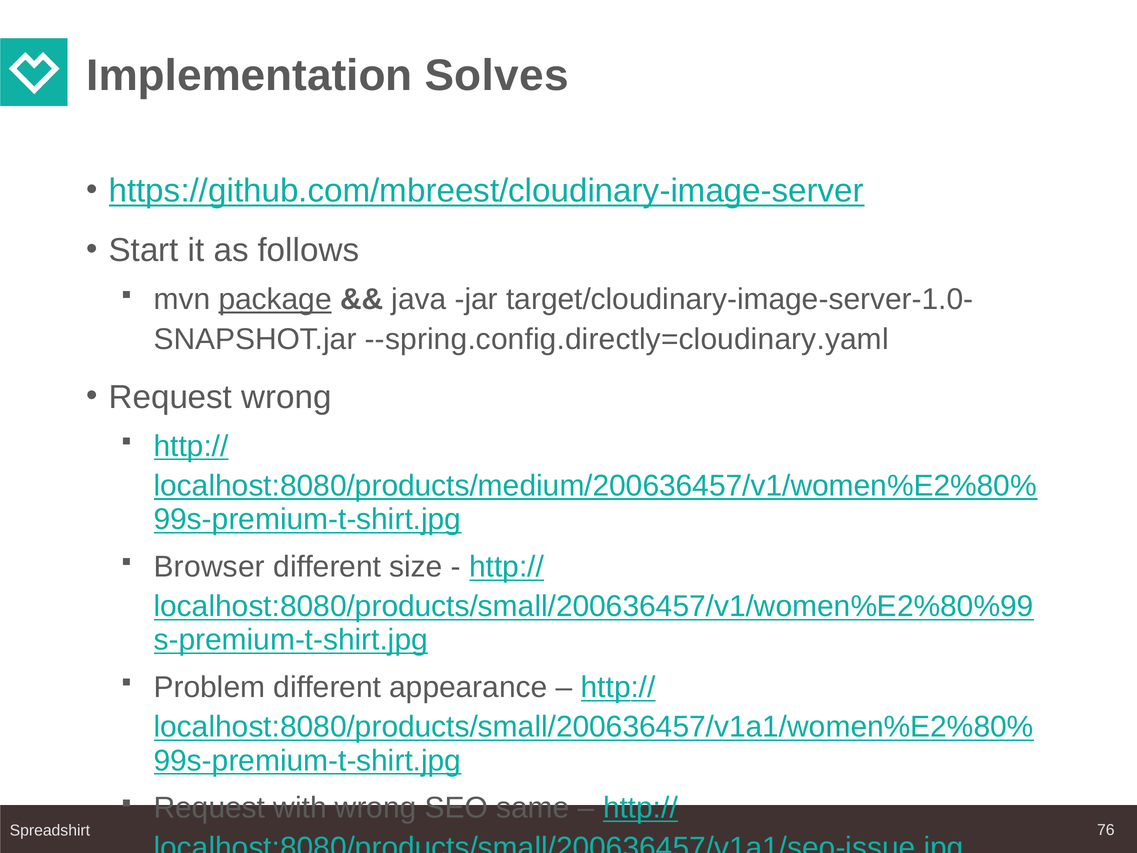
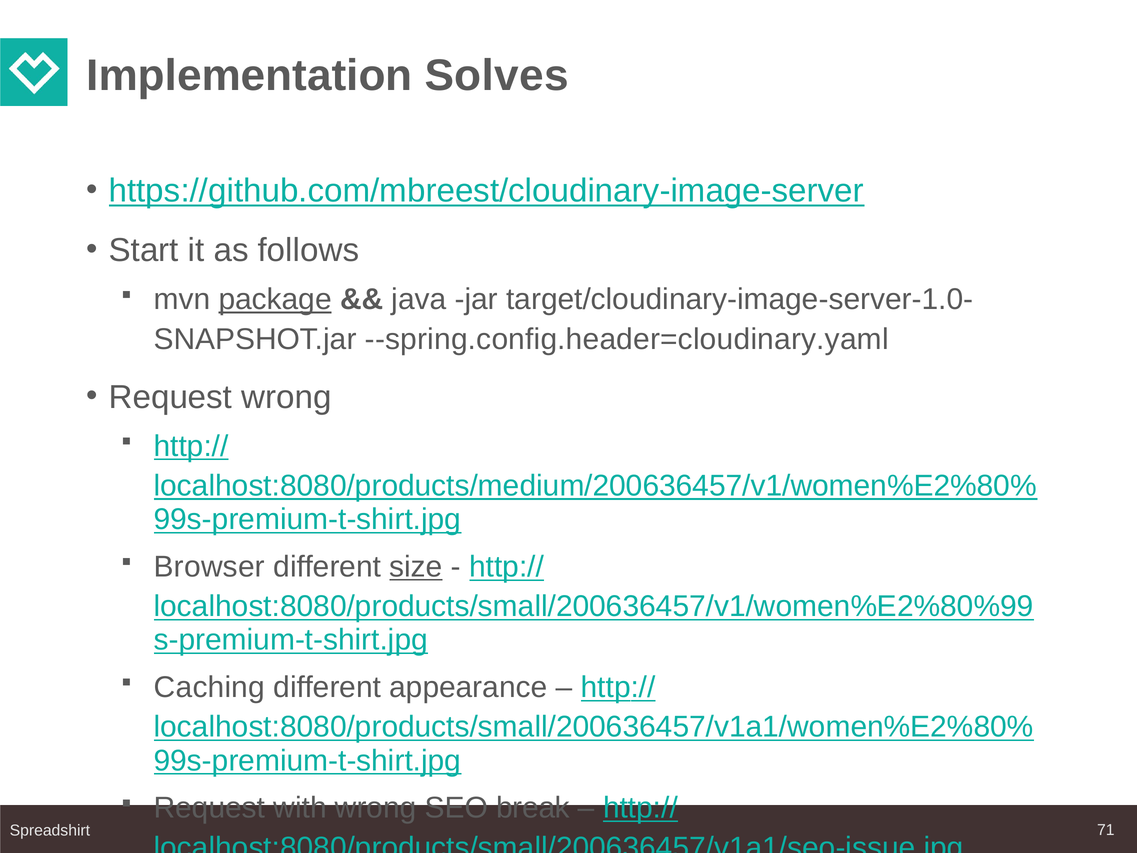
--spring.config.directly=cloudinary.yaml: --spring.config.directly=cloudinary.yaml -> --spring.config.header=cloudinary.yaml (627, 339)
size underline: none -> present (416, 567)
Problem: Problem -> Caching (209, 687)
same: same -> break (533, 808)
76: 76 -> 71 (1106, 830)
